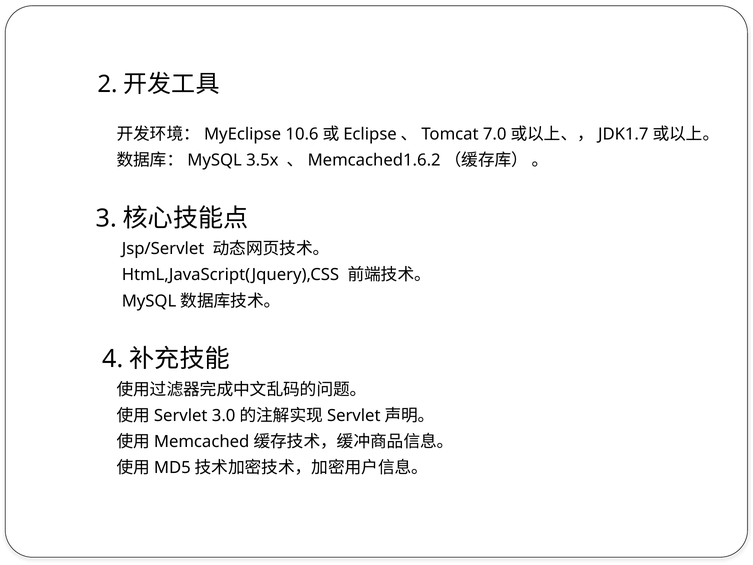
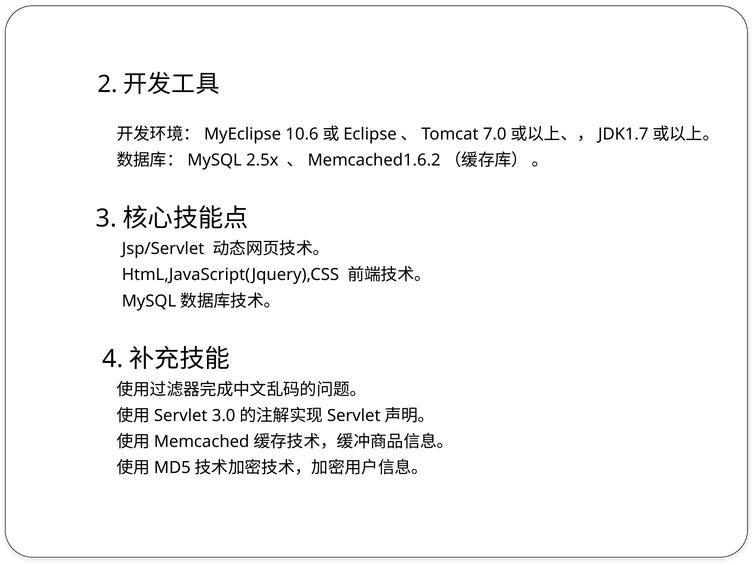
3.5x: 3.5x -> 2.5x (262, 160)
